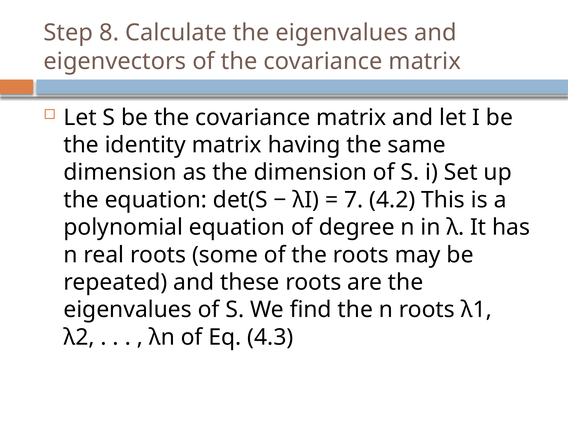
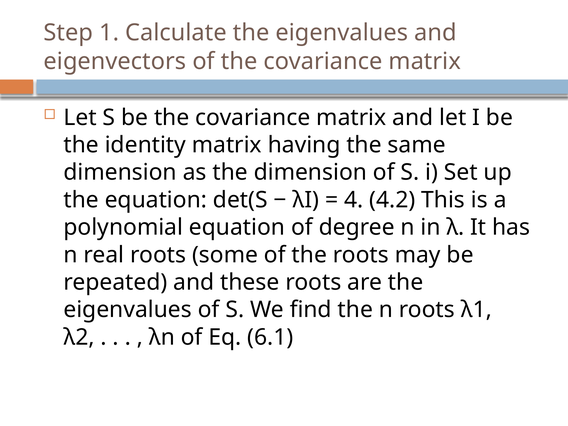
8: 8 -> 1 (109, 33)
7: 7 -> 4 (354, 200)
4.3: 4.3 -> 6.1 (270, 337)
